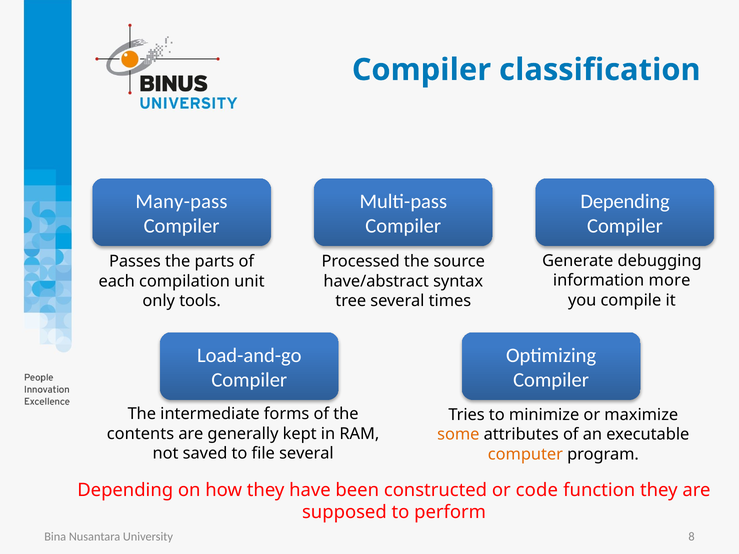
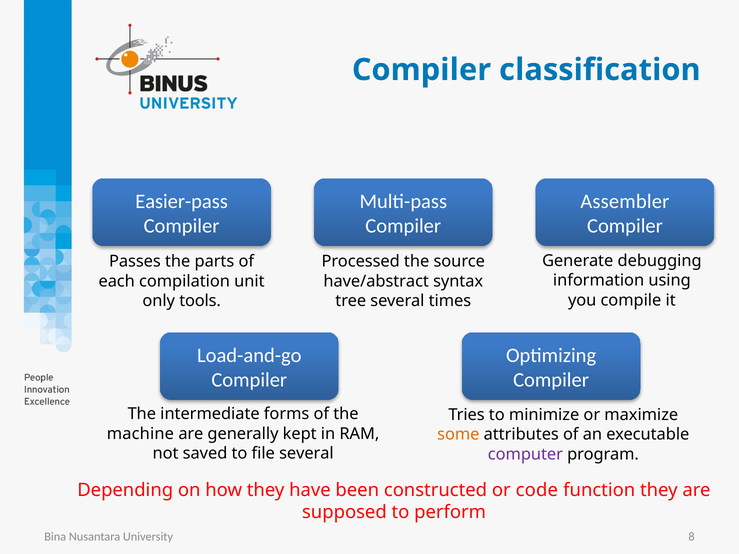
Many-pass: Many-pass -> Easier-pass (182, 202)
Depending: Depending -> Assembler (625, 202)
more: more -> using (670, 281)
contents: contents -> machine (140, 434)
computer colour: orange -> purple (525, 454)
